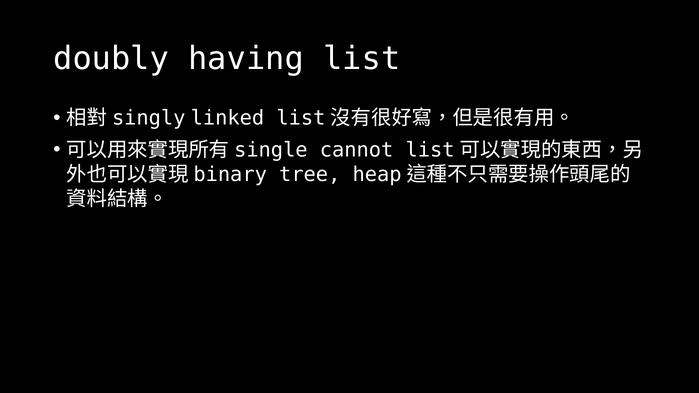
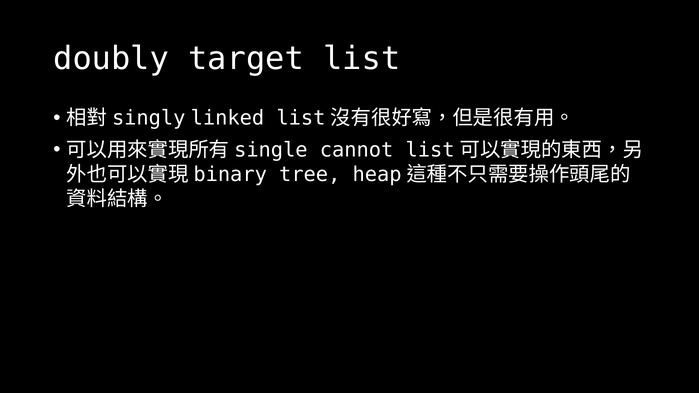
having: having -> target (246, 59)
